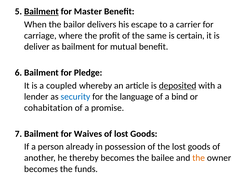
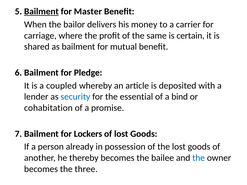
escape: escape -> money (144, 25)
deliver: deliver -> shared (37, 47)
deposited underline: present -> none (178, 86)
language: language -> essential (136, 97)
Waives: Waives -> Lockers (88, 134)
the colour: orange -> blue (199, 158)
funds: funds -> three (86, 169)
